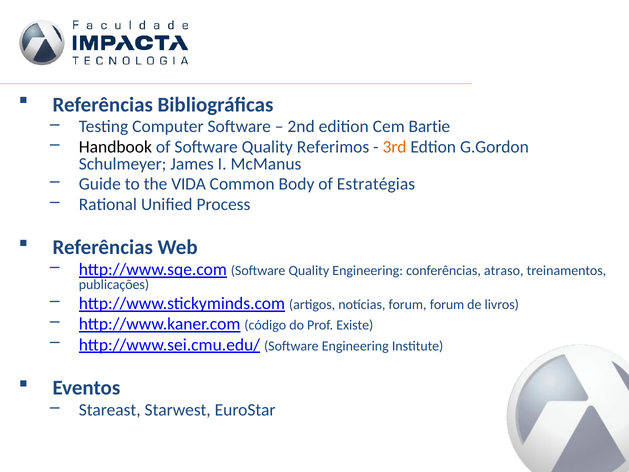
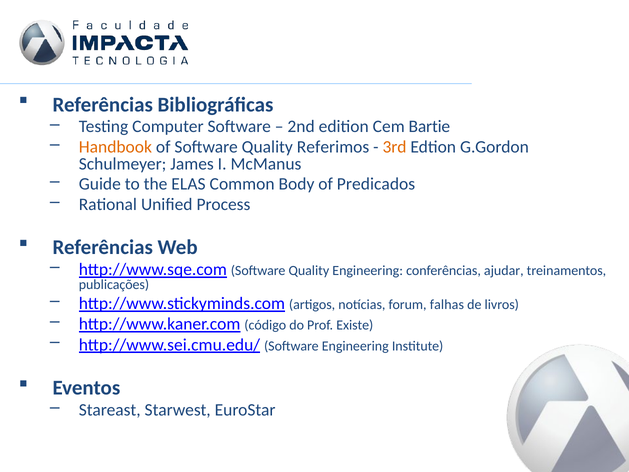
Handbook colour: black -> orange (115, 147)
VIDA: VIDA -> ELAS (188, 184)
Estratégias: Estratégias -> Predicados (376, 184)
atraso: atraso -> ajudar (504, 271)
forum forum: forum -> falhas (447, 305)
